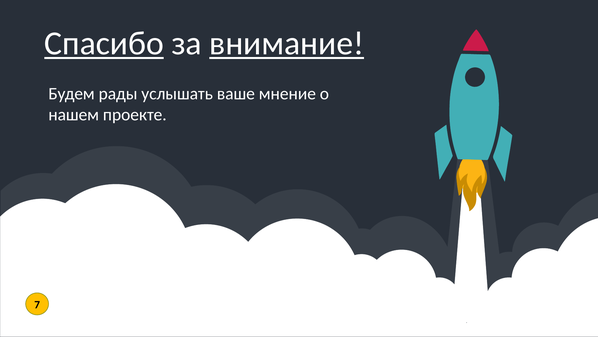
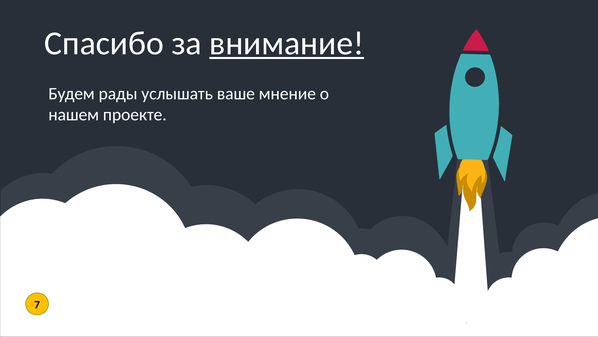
Спасибо underline: present -> none (104, 43)
